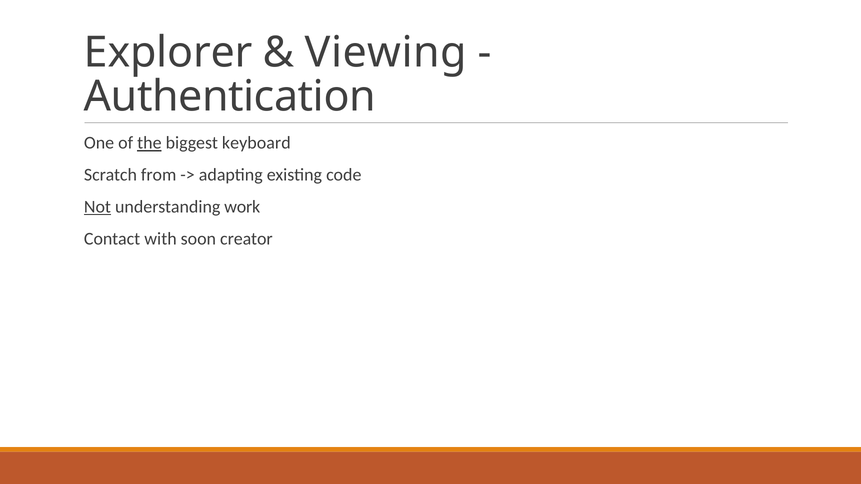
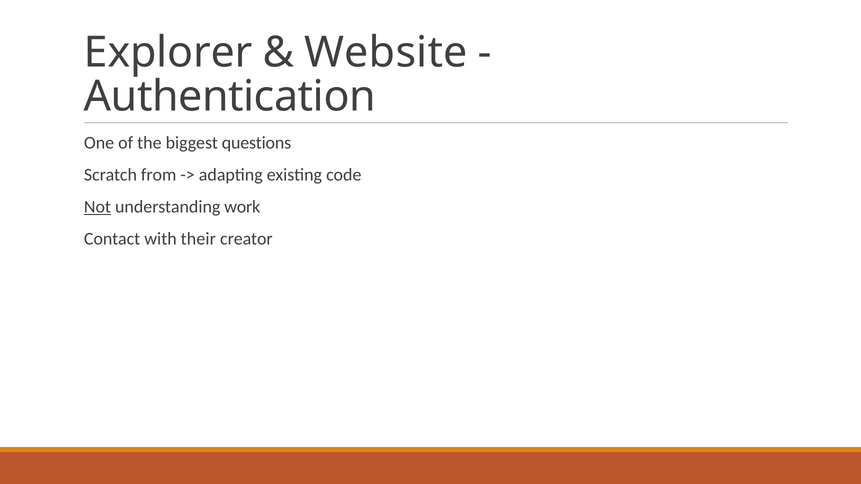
Viewing: Viewing -> Website (386, 53)
the underline: present -> none (149, 143)
keyboard: keyboard -> questions (256, 143)
soon: soon -> their (198, 239)
